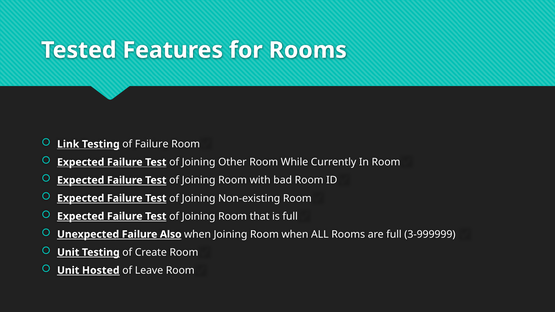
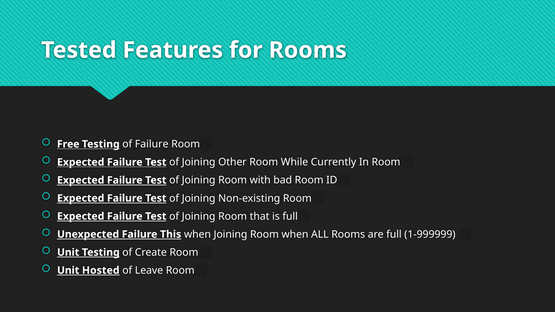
Link: Link -> Free (68, 144)
Also: Also -> This (171, 234)
3-999999: 3-999999 -> 1-999999 (430, 234)
